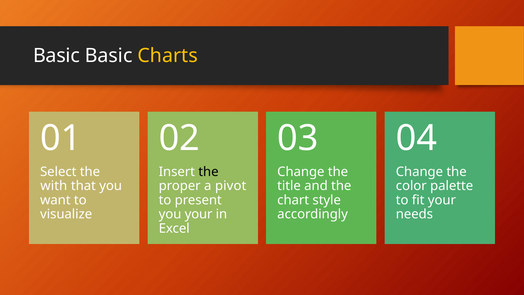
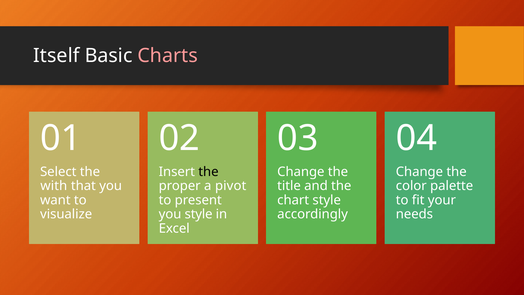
Basic: Basic -> Itself (56, 55)
Charts colour: yellow -> pink (168, 55)
you your: your -> style (199, 214)
